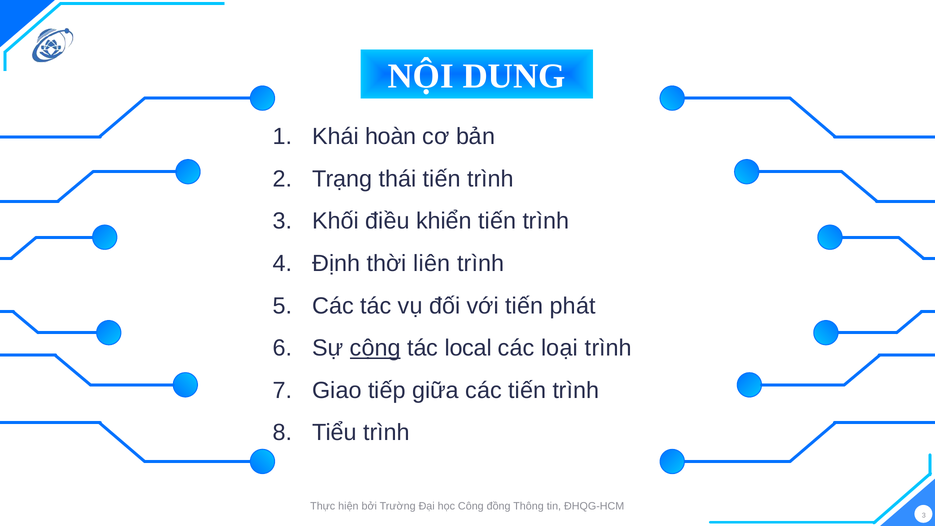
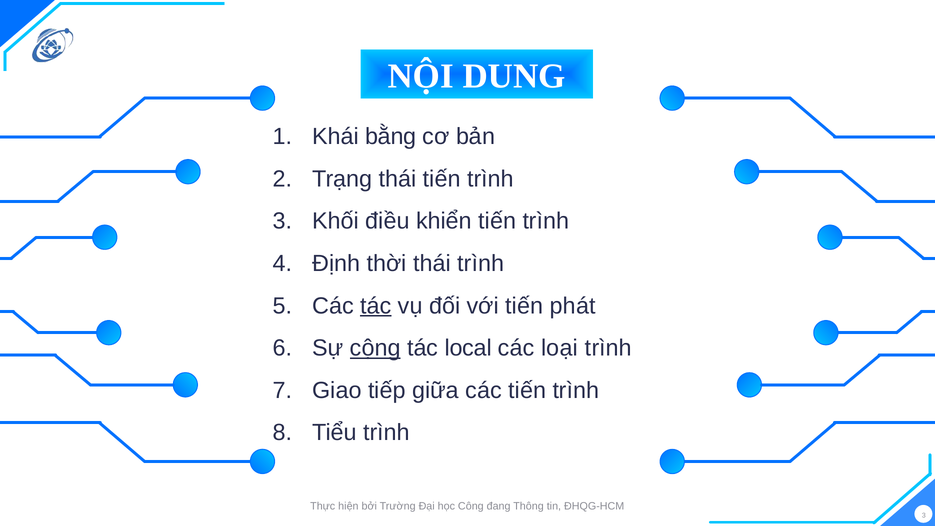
hoàn: hoàn -> bằng (391, 137)
thời liên: liên -> thái (432, 264)
tác underline: none -> present (376, 306)
đồng: đồng -> đang (499, 506)
